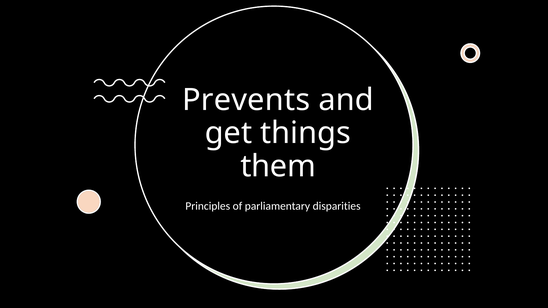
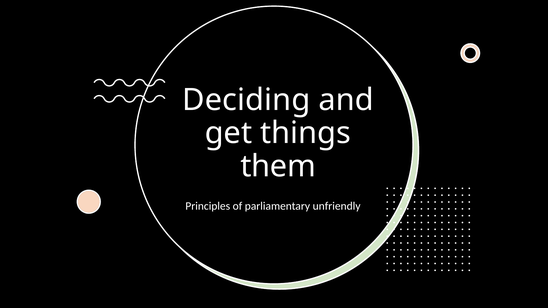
Prevents: Prevents -> Deciding (246, 100)
disparities: disparities -> unfriendly (337, 206)
